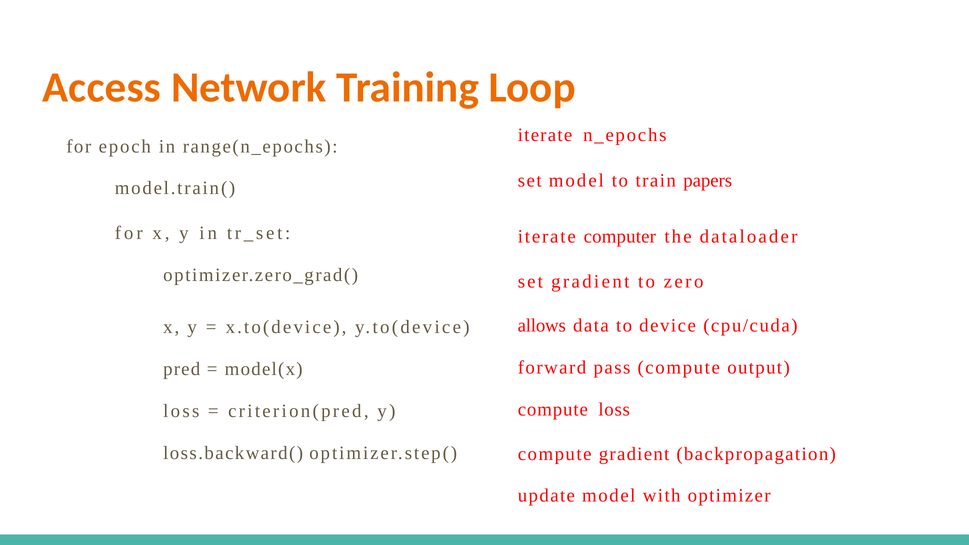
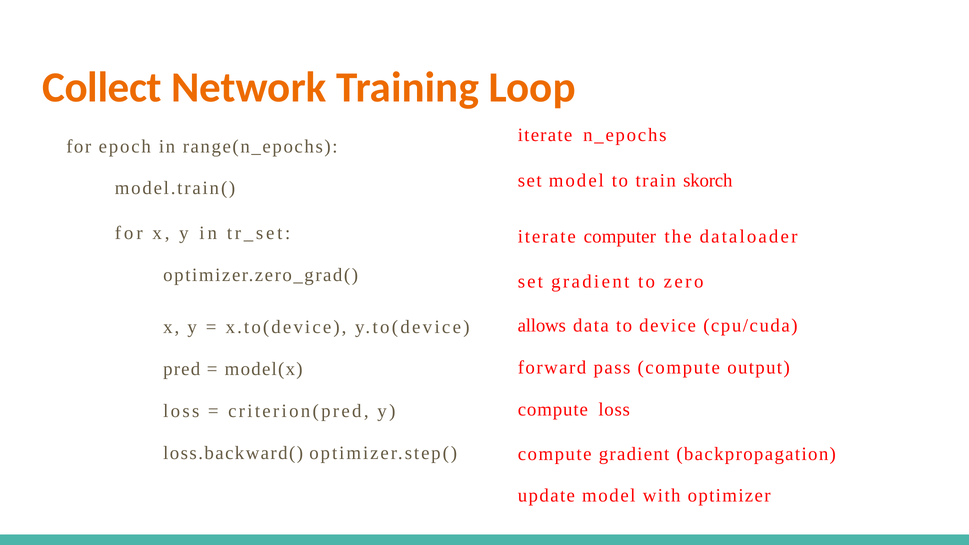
Access: Access -> Collect (102, 88)
papers: papers -> skorch (708, 180)
